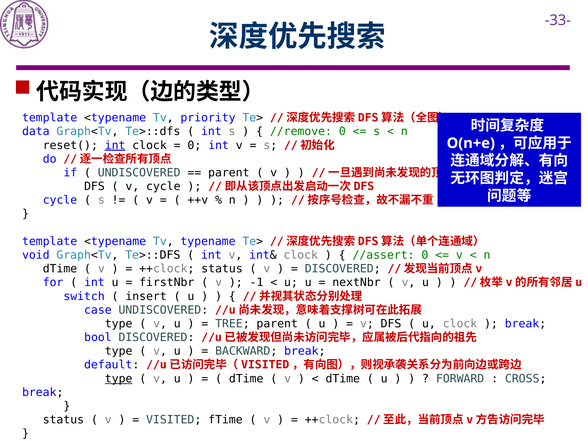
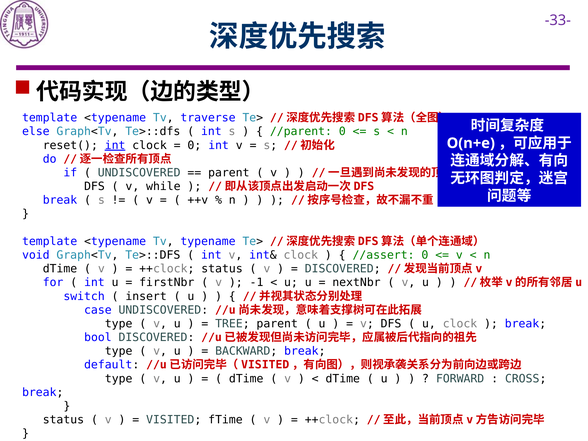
priority: priority -> traverse (208, 118)
data: data -> else (36, 132)
//remove: //remove -> //parent (301, 132)
v cycle: cycle -> while (163, 186)
cycle: cycle -> break (60, 200)
type underline: present -> none (119, 379)
